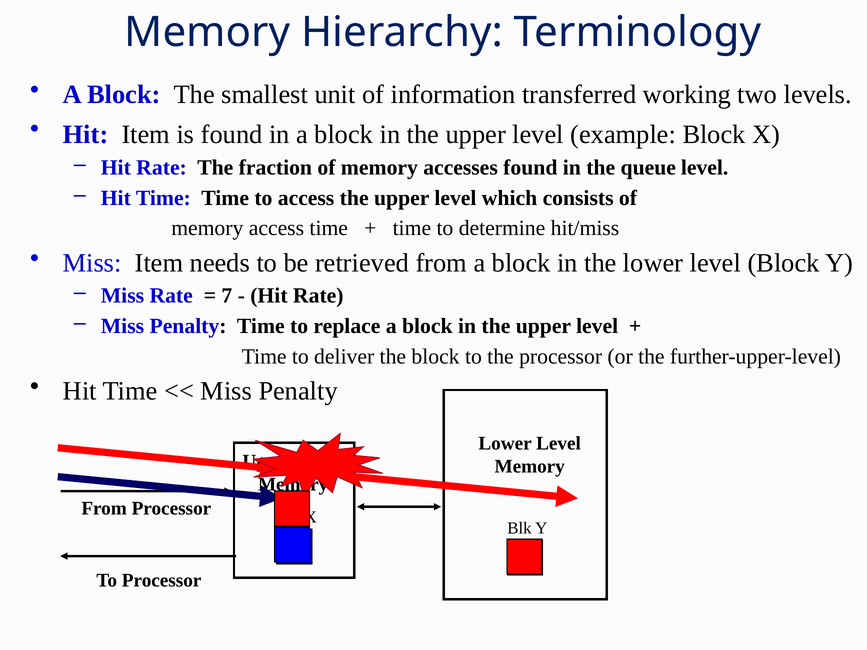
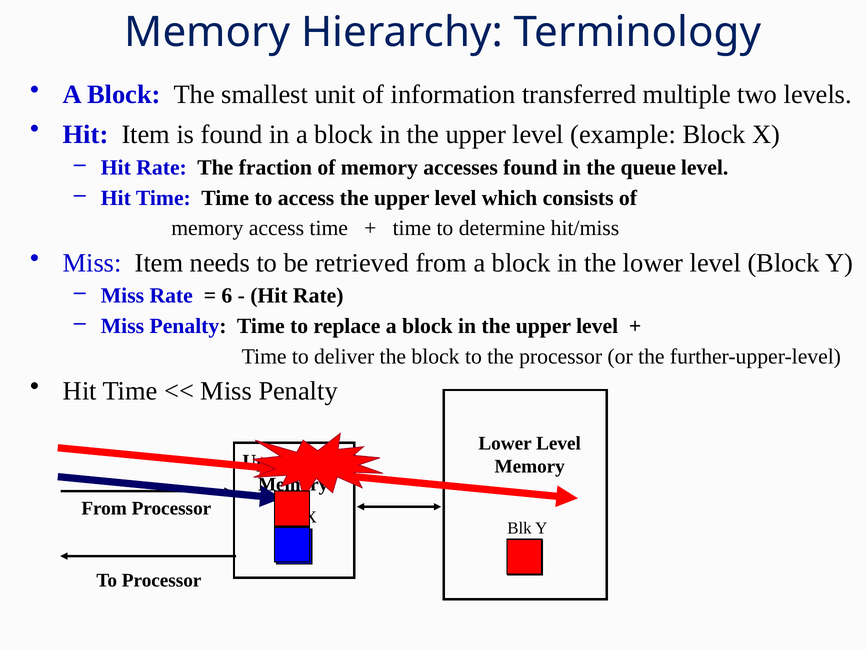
working: working -> multiple (687, 94)
7: 7 -> 6 (227, 296)
